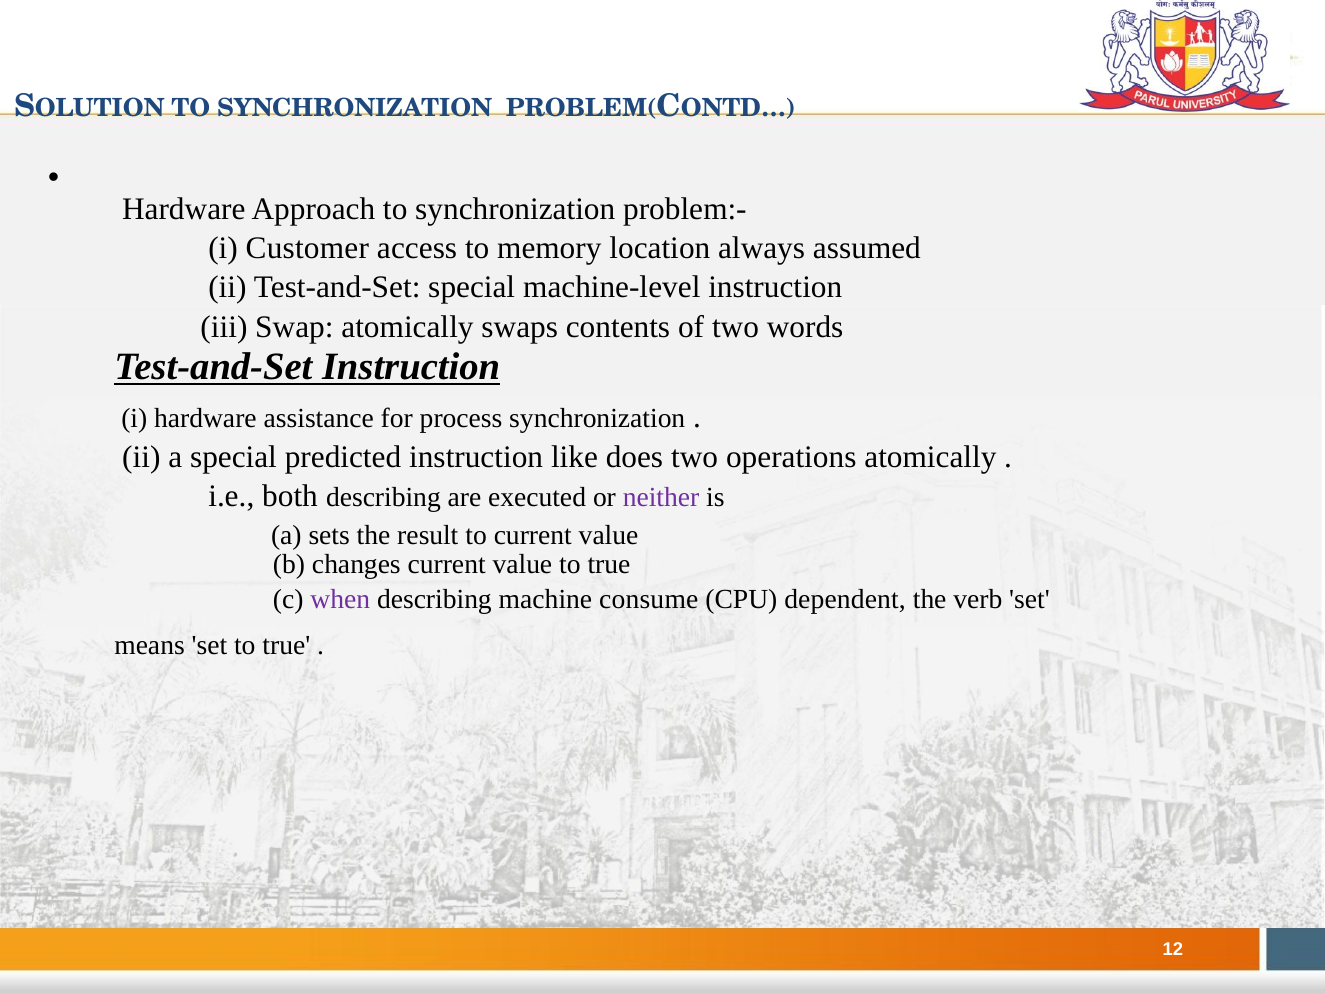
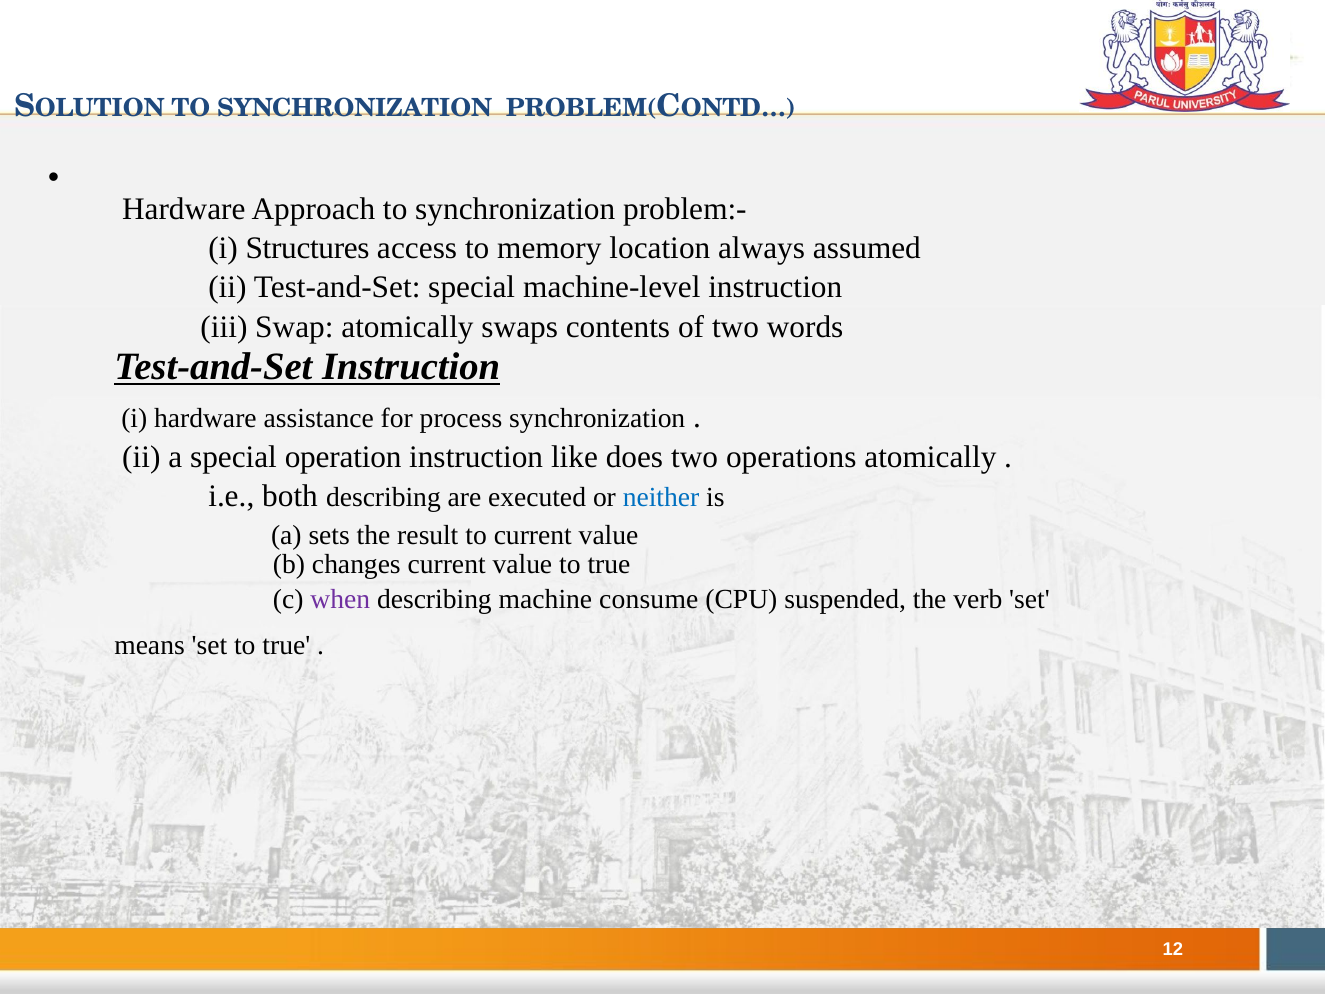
Customer: Customer -> Structures (308, 248)
predicted: predicted -> operation (343, 457)
neither colour: purple -> blue (661, 498)
dependent: dependent -> suspended (845, 599)
